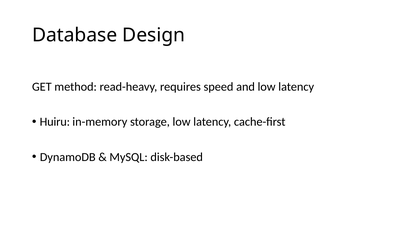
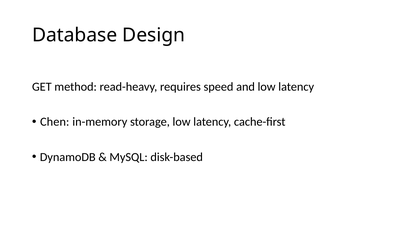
Huiru: Huiru -> Chen (55, 122)
